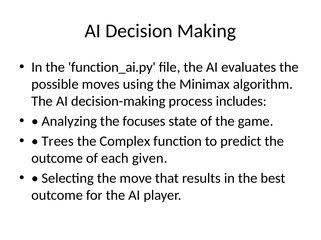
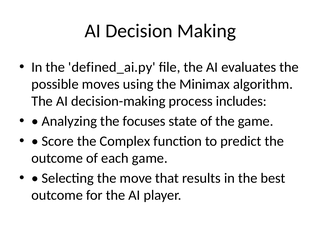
function_ai.py: function_ai.py -> defined_ai.py (112, 67)
Trees: Trees -> Score (58, 142)
each given: given -> game (150, 159)
